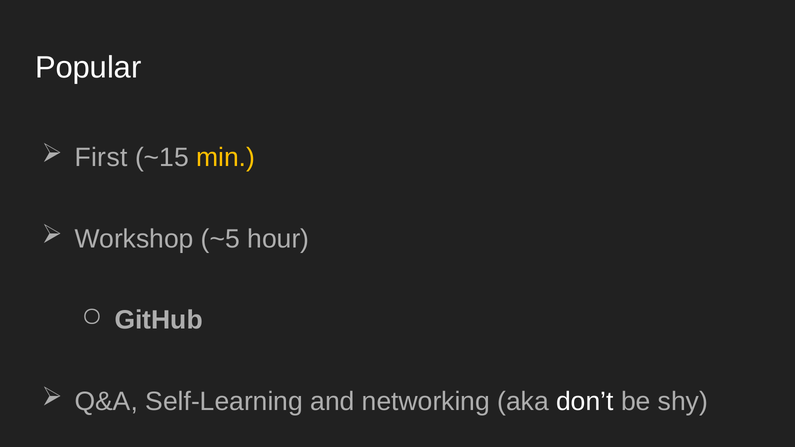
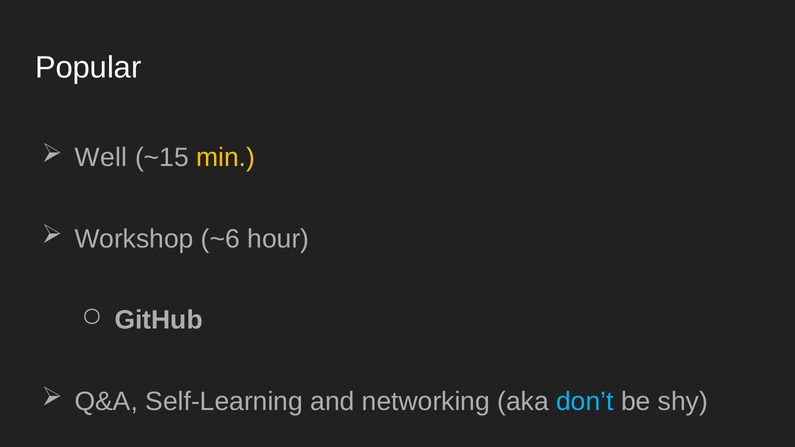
First: First -> Well (101, 158)
~5: ~5 -> ~6 (220, 239)
don’t colour: white -> light blue (585, 401)
